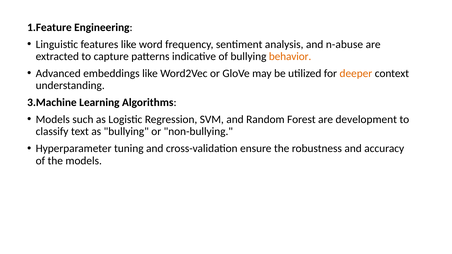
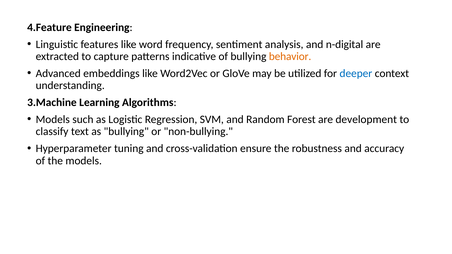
1.Feature: 1.Feature -> 4.Feature (49, 27)
n-abuse: n-abuse -> n-digital (345, 44)
deeper colour: orange -> blue (356, 73)
